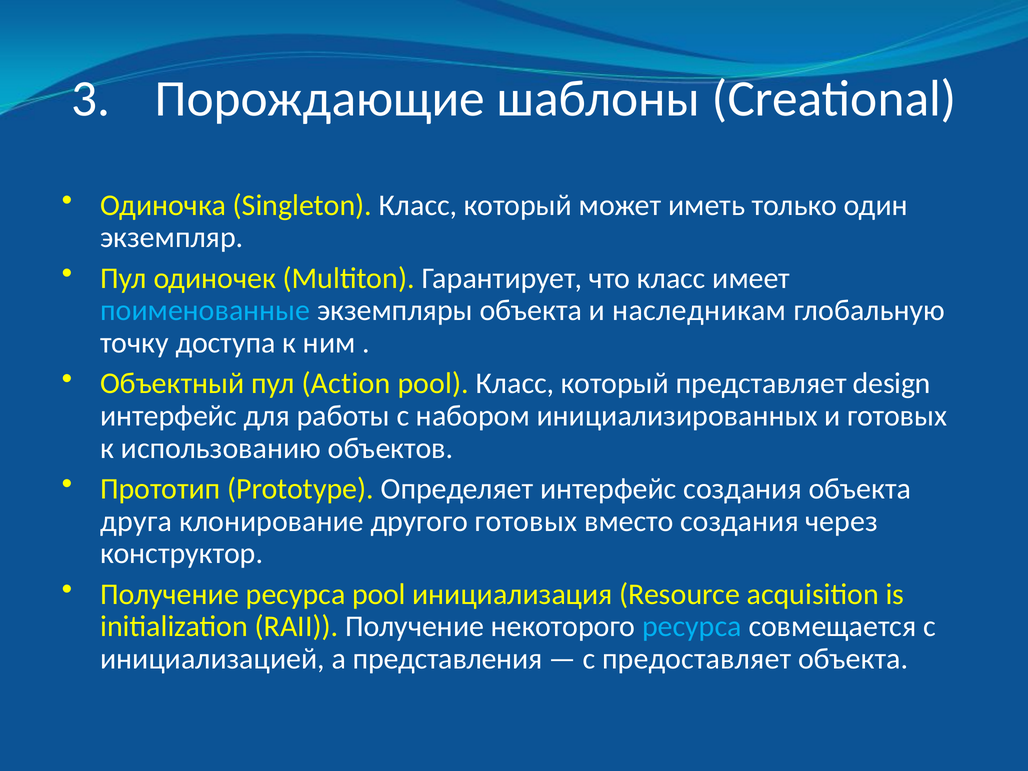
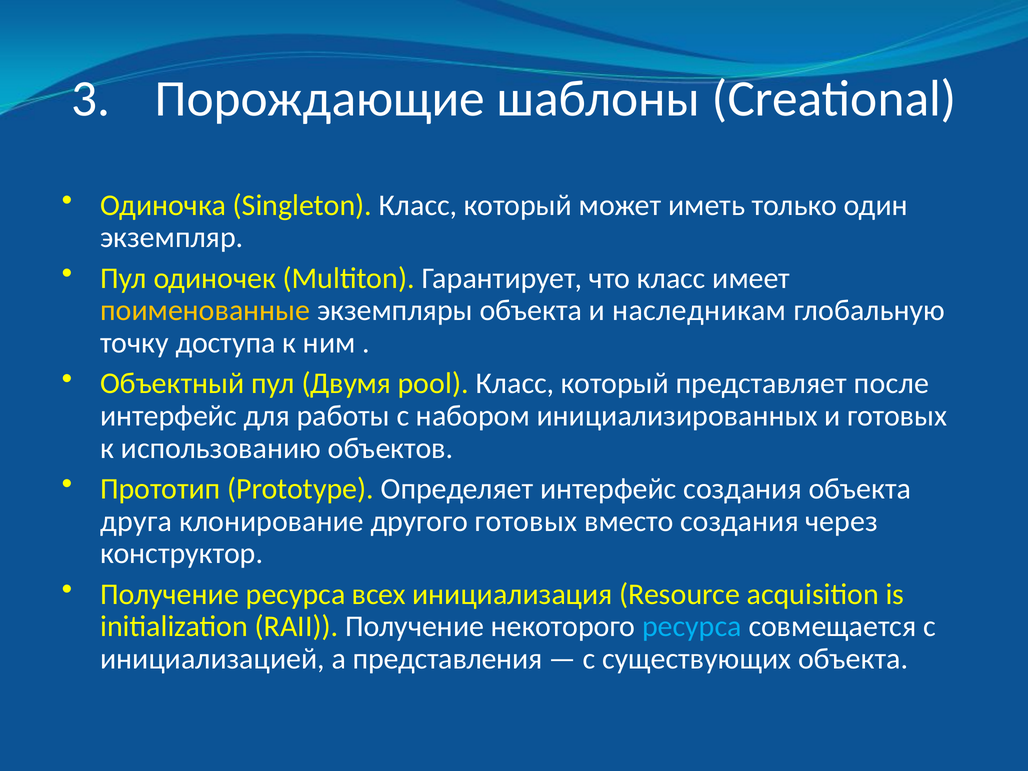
поименованные colour: light blue -> yellow (205, 310)
Action: Action -> Двумя (346, 383)
design: design -> после (891, 383)
ресурса pool: pool -> всех (379, 594)
предоставляет: предоставляет -> существующих (697, 659)
